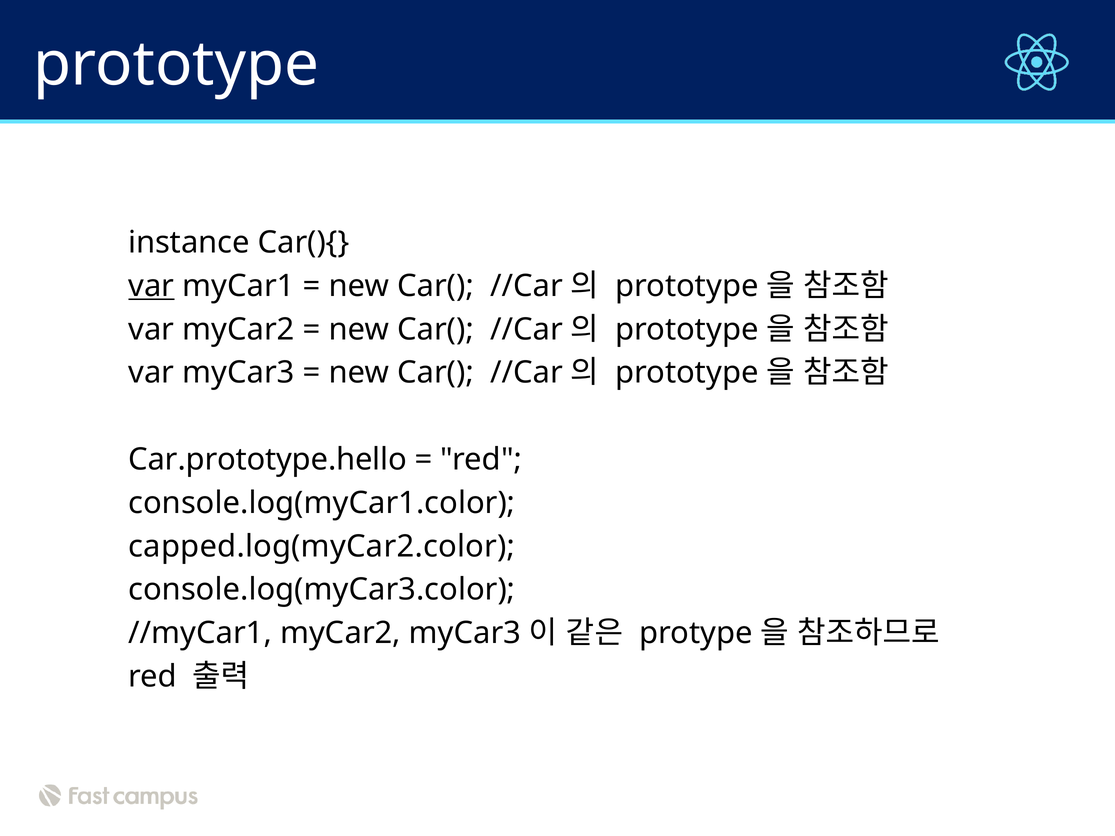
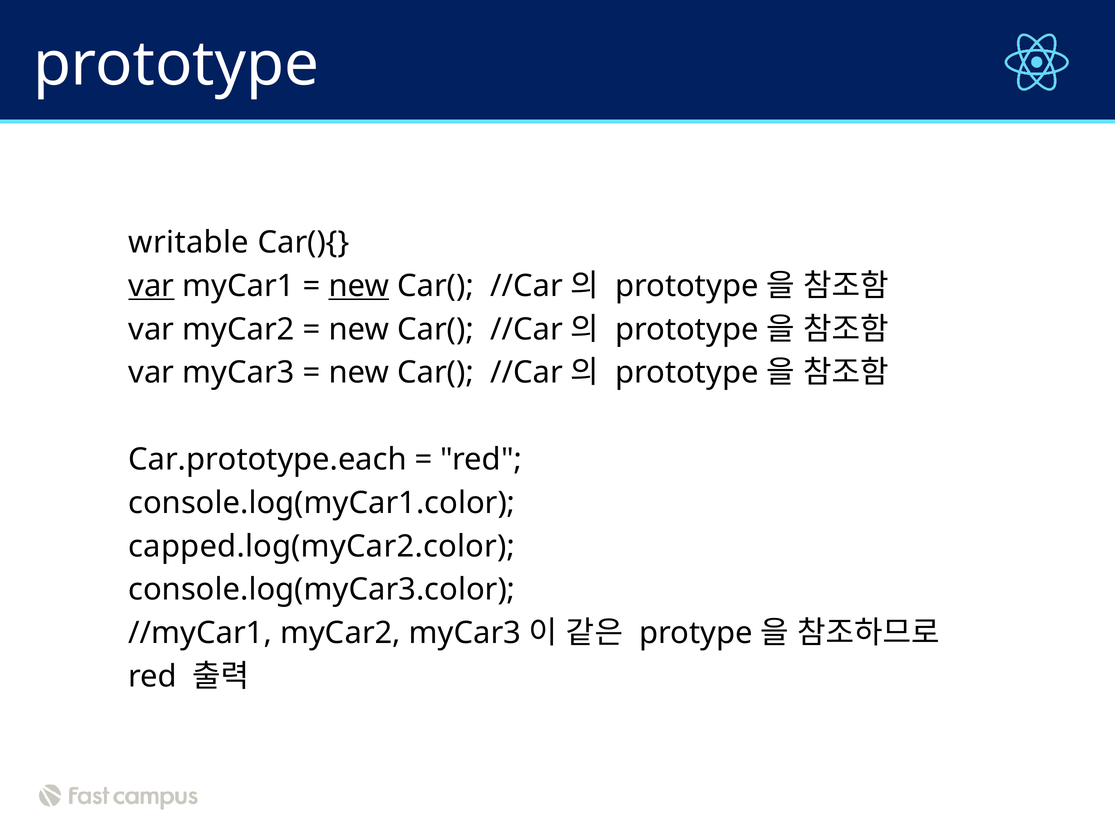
instance: instance -> writable (189, 243)
new underline: none -> present (359, 286)
Car.prototype.hello: Car.prototype.hello -> Car.prototype.each (268, 460)
